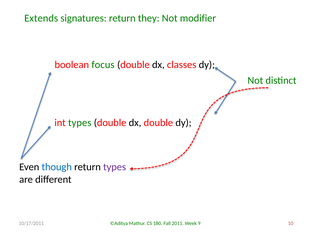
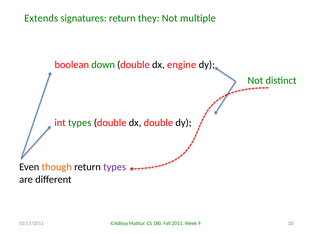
modifier: modifier -> multiple (198, 18)
focus: focus -> down (103, 65)
classes: classes -> engine (182, 65)
though colour: blue -> orange (57, 167)
